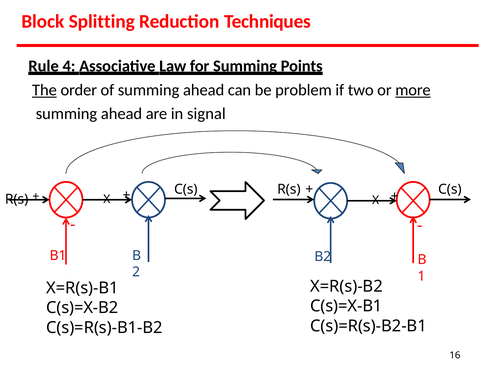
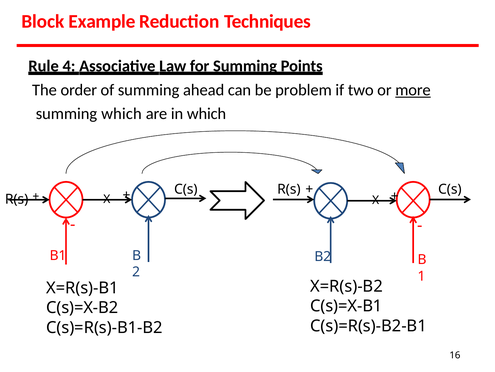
Splitting: Splitting -> Example (102, 22)
The underline: present -> none (44, 90)
ahead: ahead -> which (121, 114)
in signal: signal -> which (207, 114)
